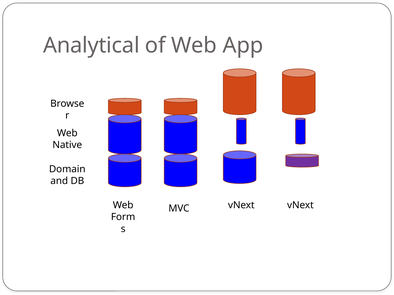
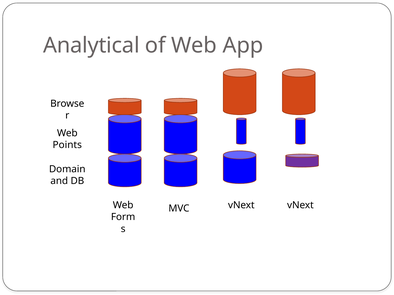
Native: Native -> Points (67, 145)
